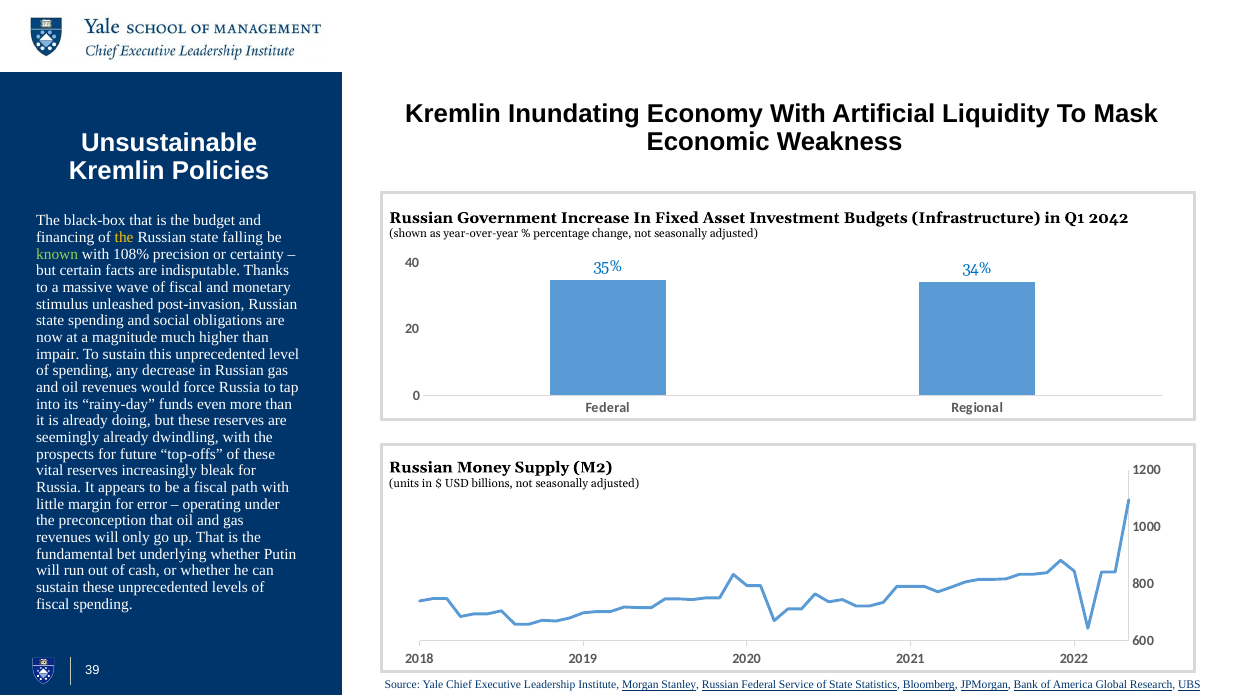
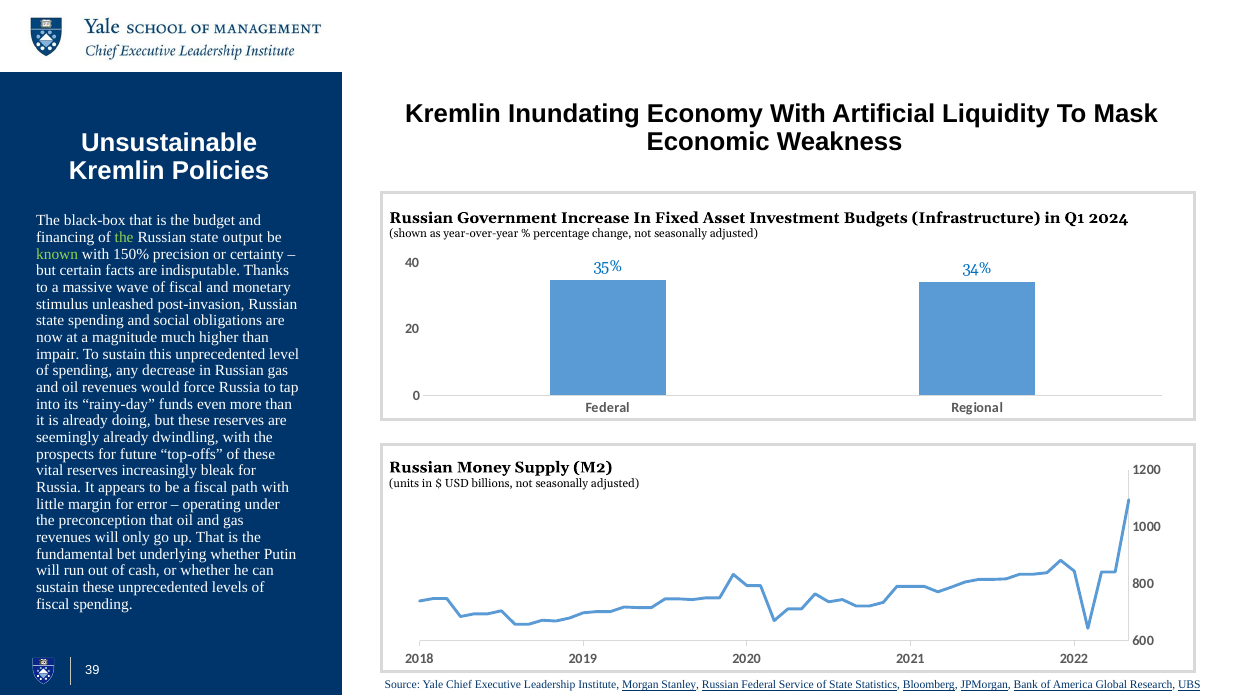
2042: 2042 -> 2024 (1108, 218)
the colour: yellow -> light green (124, 237)
falling: falling -> output (243, 237)
108%: 108% -> 150% (131, 254)
